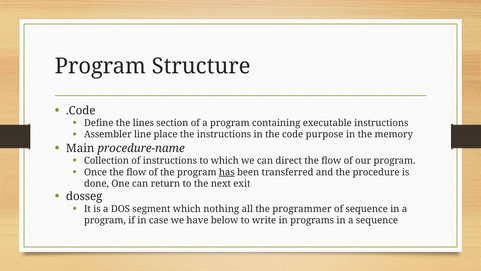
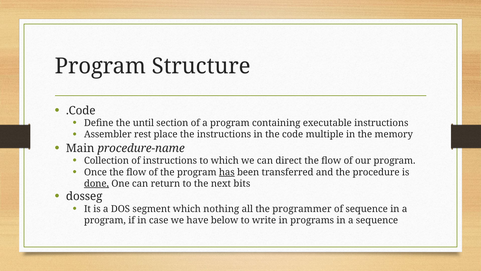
lines: lines -> until (143, 123)
line: line -> rest (143, 134)
purpose: purpose -> multiple (325, 134)
done underline: none -> present (96, 183)
exit: exit -> bits (242, 183)
